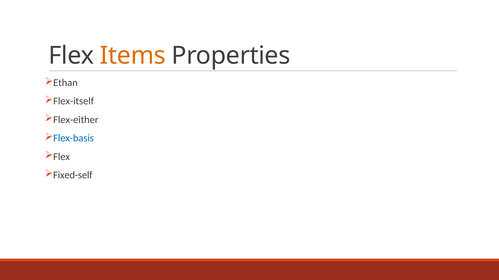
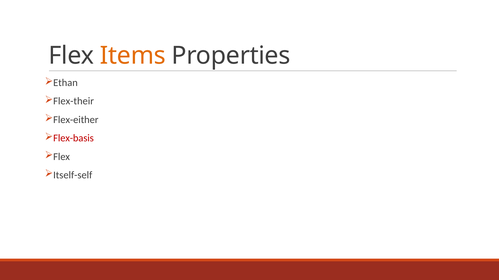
Flex-itself: Flex-itself -> Flex-their (74, 101)
Flex-basis colour: blue -> red (73, 138)
Fixed-self: Fixed-self -> Itself-self (73, 175)
